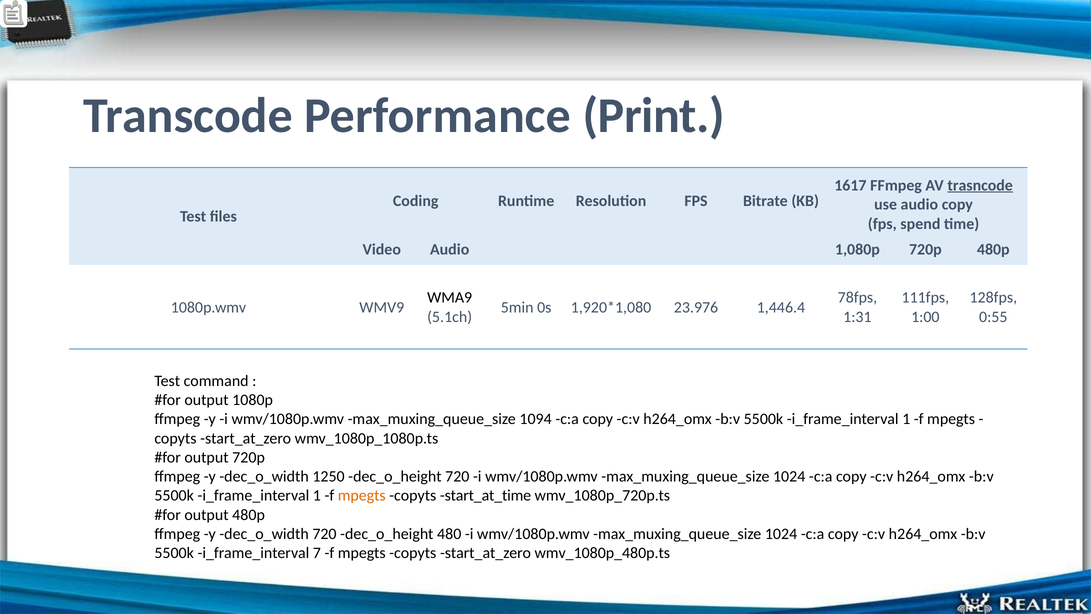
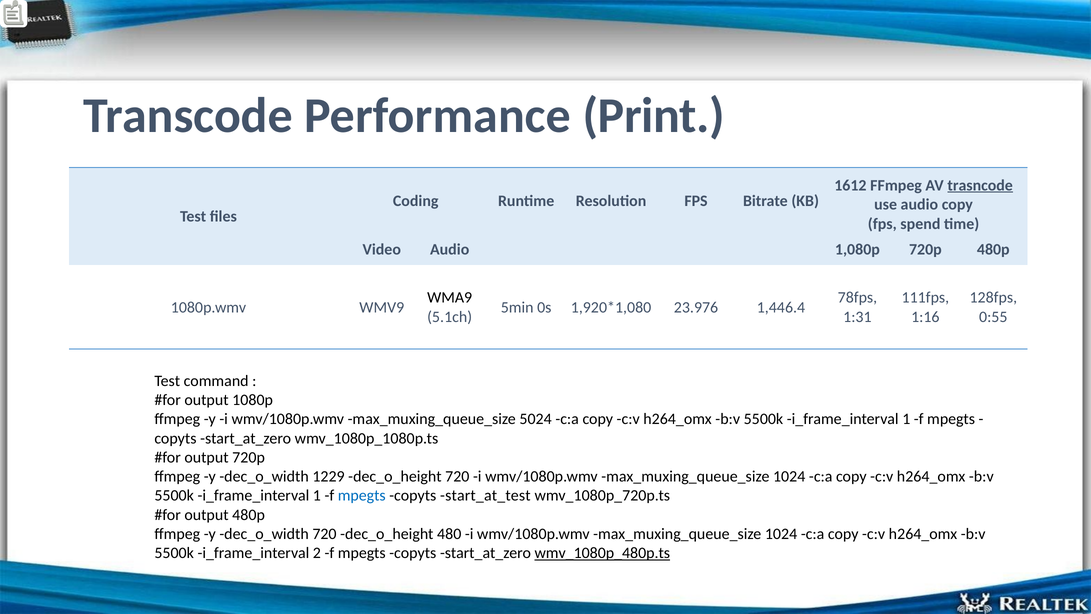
1617: 1617 -> 1612 (850, 185)
1:00: 1:00 -> 1:16 (925, 317)
1094: 1094 -> 5024 (536, 419)
1250: 1250 -> 1229 (329, 476)
mpegts colour: orange -> blue (362, 495)
start_at_time: start_at_time -> start_at_test (485, 495)
7: 7 -> 2 (317, 553)
wmv_1080p_480p.ts underline: none -> present (602, 553)
